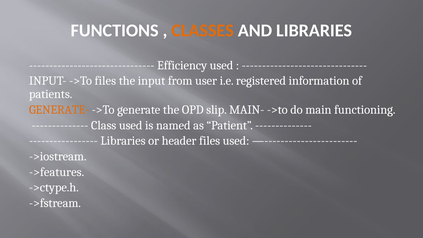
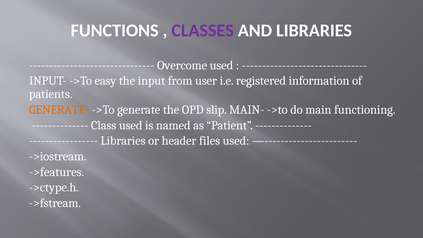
CLASSES colour: orange -> purple (203, 31)
Efficiency: Efficiency -> Overcome (182, 65)
->To files: files -> easy (105, 81)
